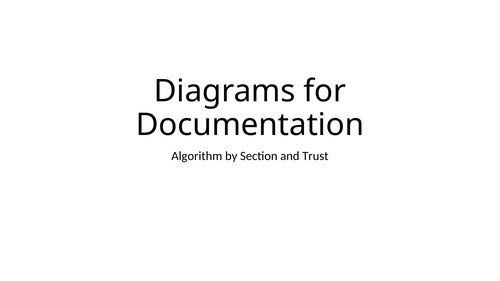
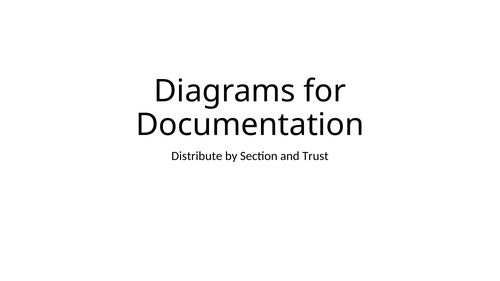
Algorithm: Algorithm -> Distribute (197, 156)
